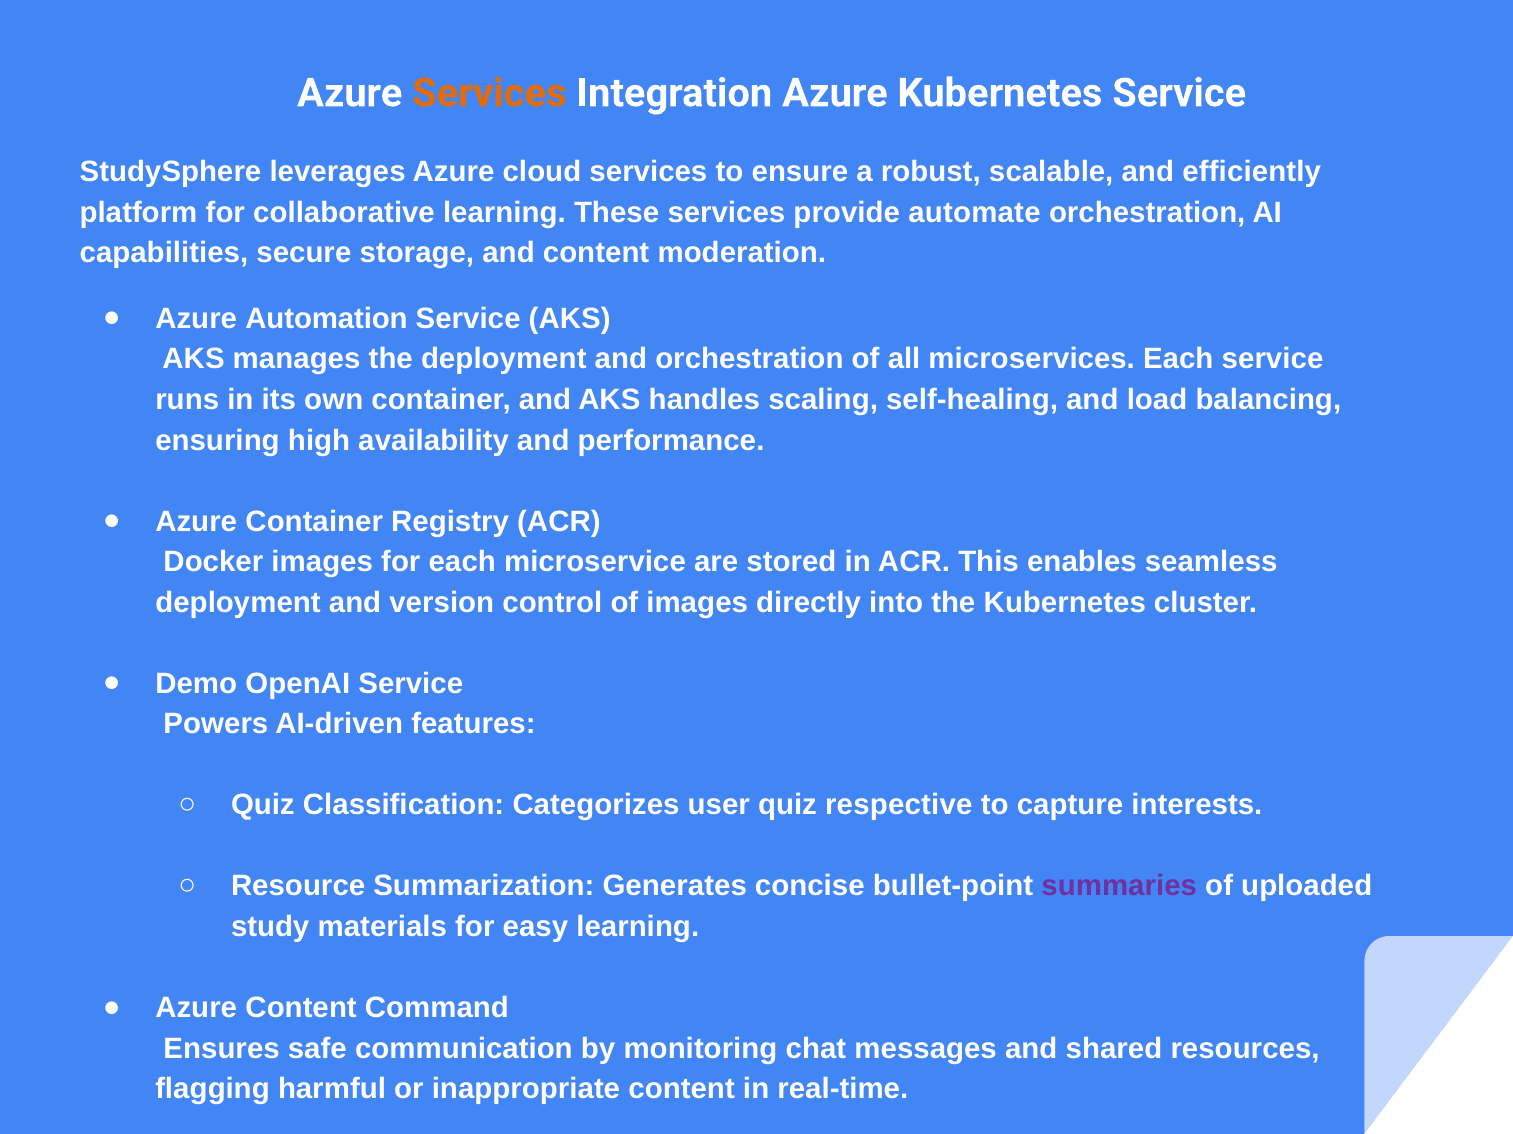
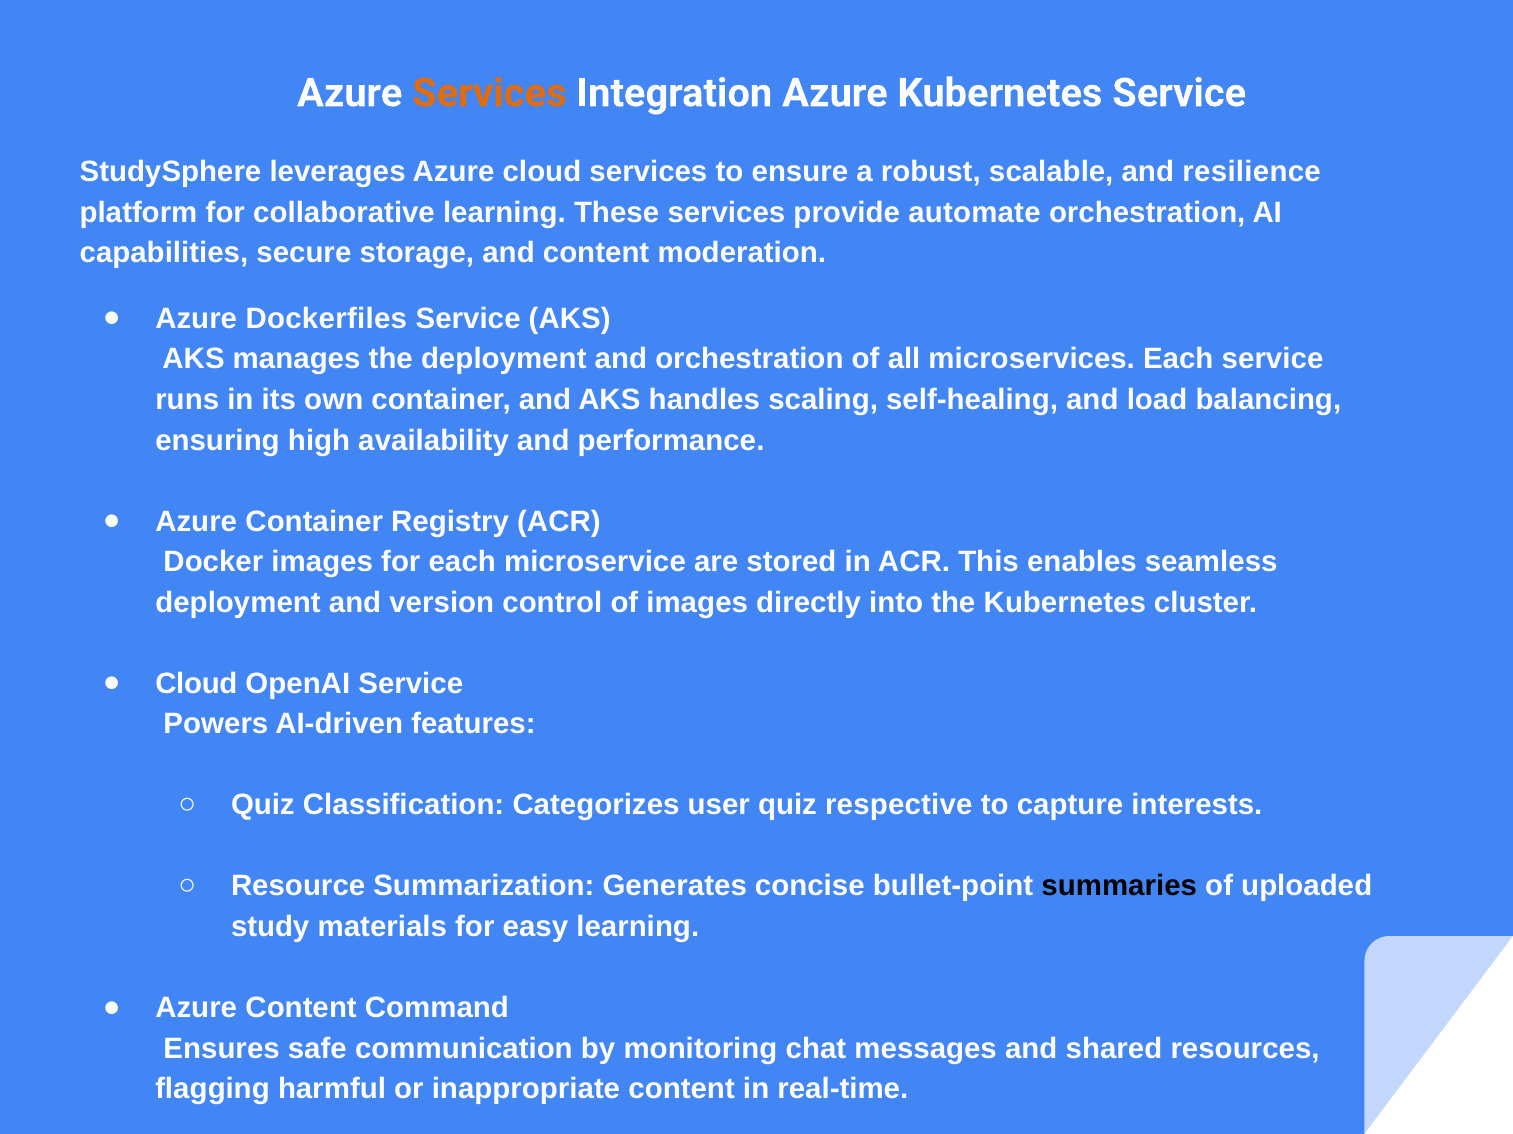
efficiently: efficiently -> resilience (1252, 172)
Azure Automation: Automation -> Dockerfiles (326, 319)
Demo: Demo -> Cloud (196, 684)
summaries colour: purple -> black (1119, 887)
